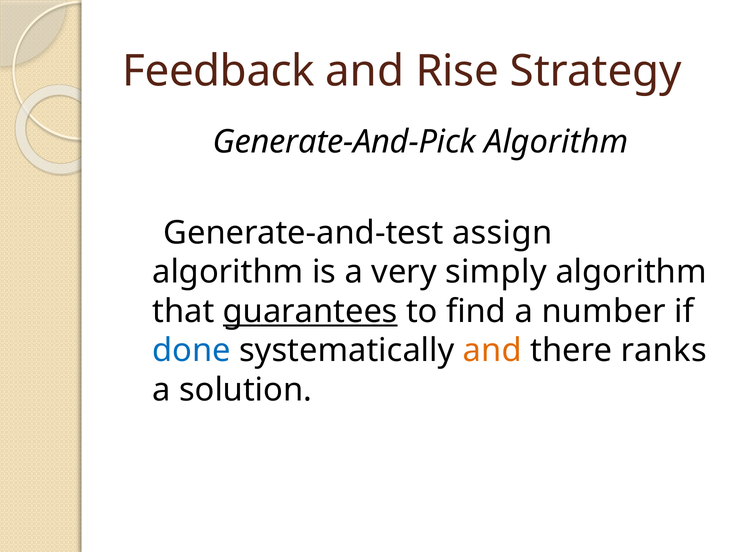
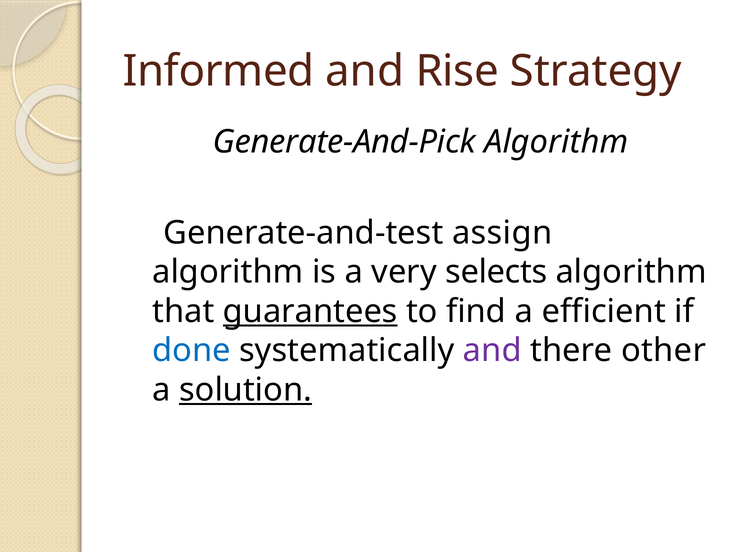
Feedback: Feedback -> Informed (219, 71)
simply: simply -> selects (496, 272)
number: number -> efficient (604, 311)
and colour: orange -> purple (492, 351)
ranks: ranks -> other (664, 351)
solution underline: none -> present (246, 390)
